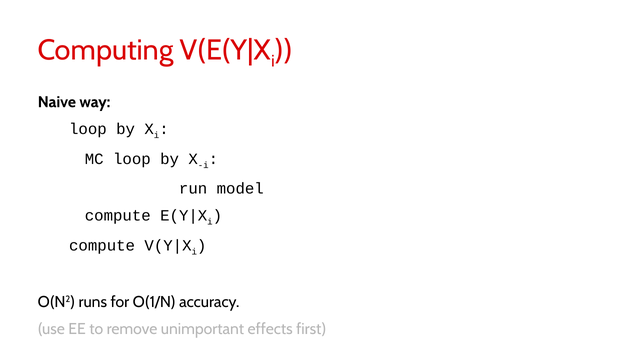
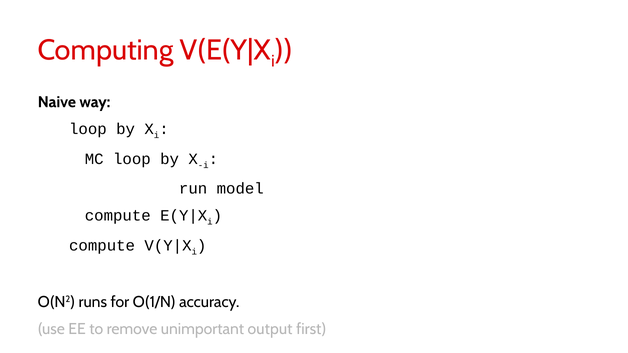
effects: effects -> output (270, 329)
